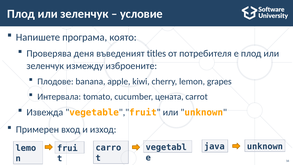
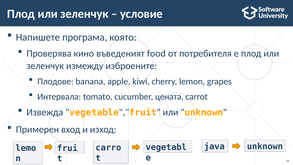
деня: деня -> кино (84, 53)
titles: titles -> food (156, 53)
